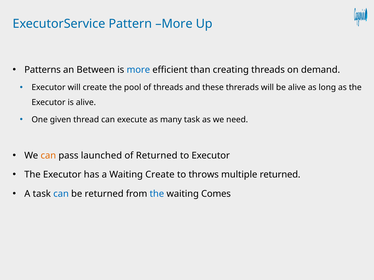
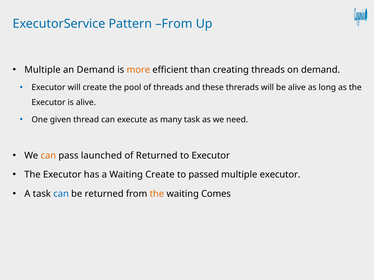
Pattern More: More -> From (174, 24)
Patterns: Patterns -> Multiple (43, 70)
an Between: Between -> Demand (96, 70)
more colour: blue -> orange (138, 70)
throws: throws -> passed (204, 175)
multiple returned: returned -> executor (280, 175)
the colour: blue -> orange (157, 194)
